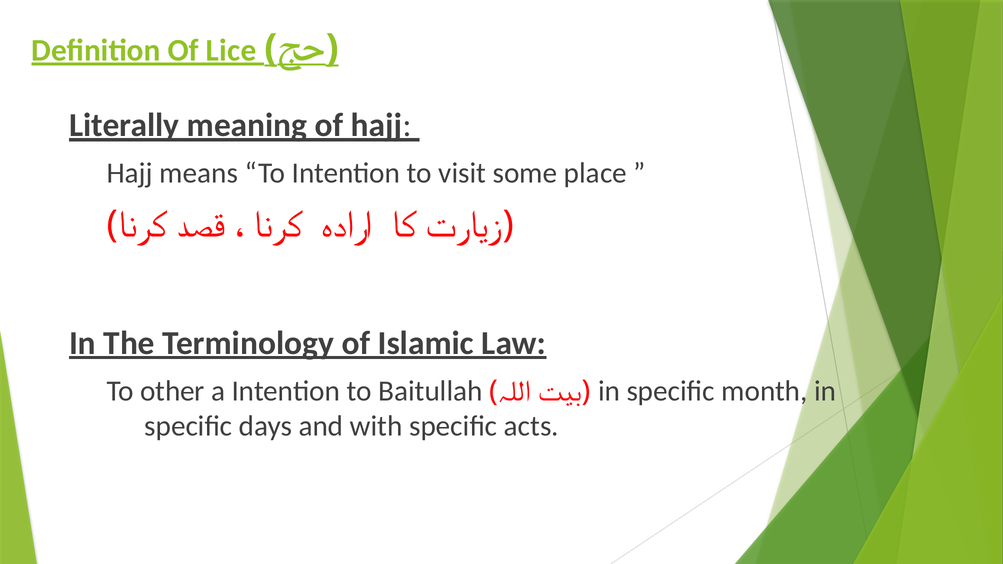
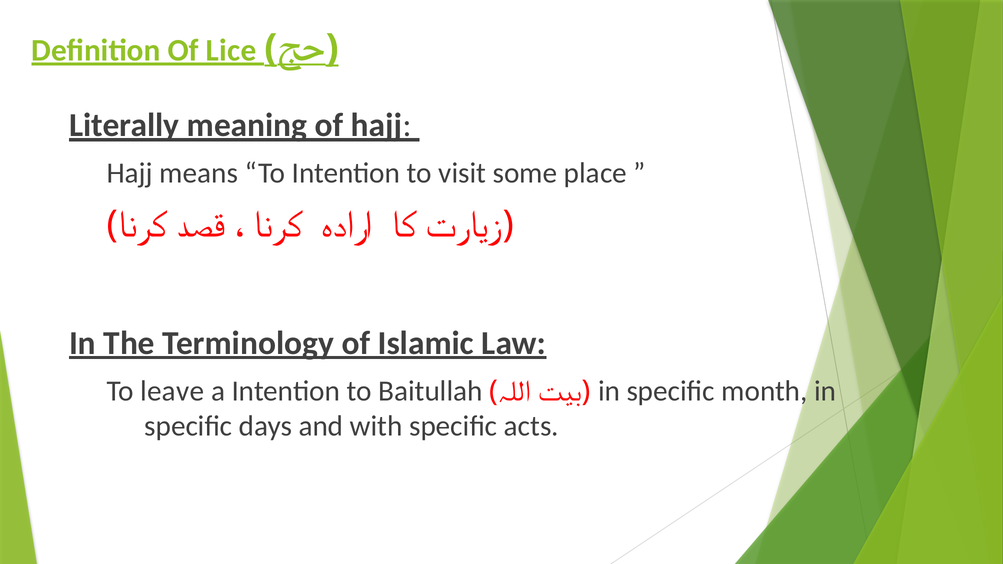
other: other -> leave (172, 391)
